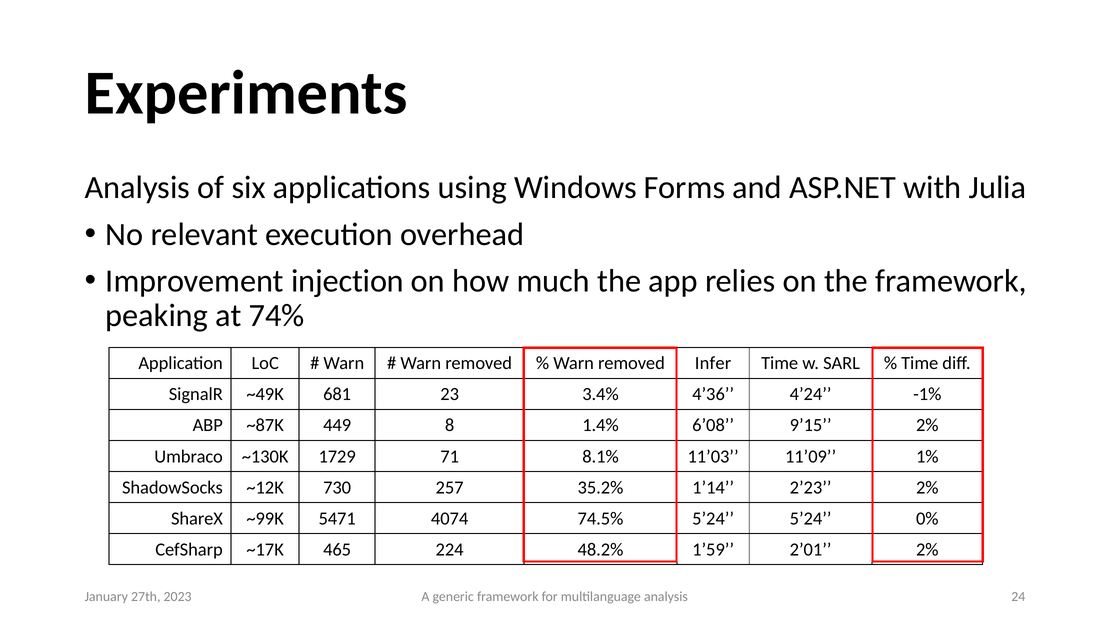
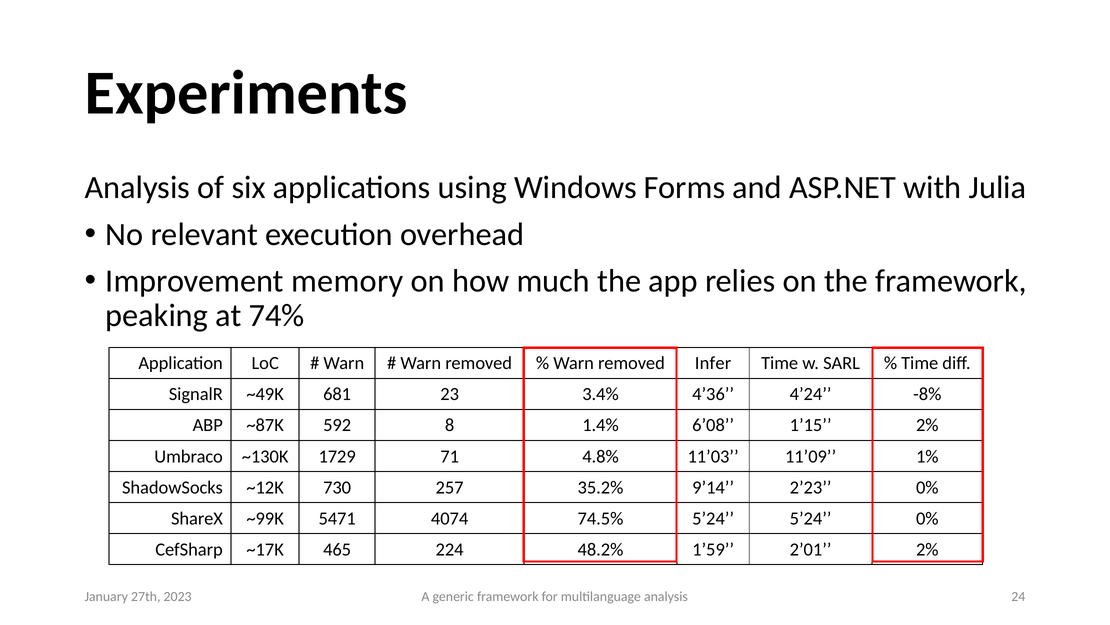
injection: injection -> memory (347, 281)
-1%: -1% -> -8% (927, 394)
449: 449 -> 592 (337, 425)
9’15: 9’15 -> 1’15 (811, 425)
8.1%: 8.1% -> 4.8% (600, 456)
1’14: 1’14 -> 9’14 (713, 487)
2’23 2%: 2% -> 0% (927, 487)
